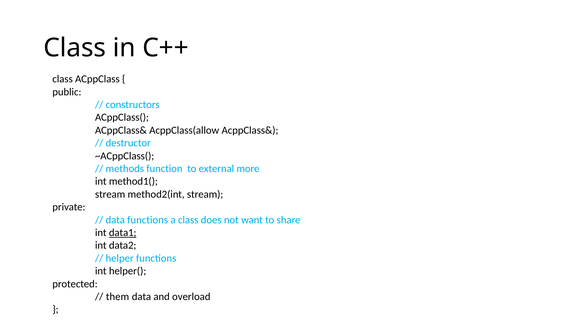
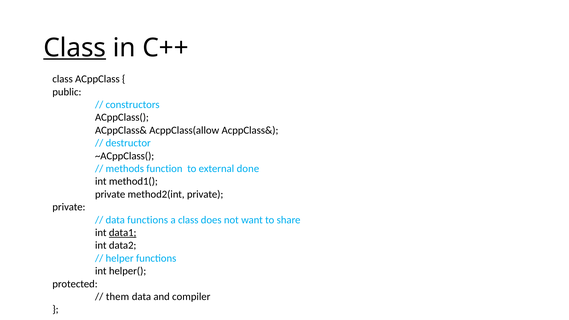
Class underline: none -> present (75, 48)
more: more -> done (248, 169)
stream: stream -> private (110, 194)
method2(int stream: stream -> private (205, 194)
overload: overload -> compiler (191, 297)
